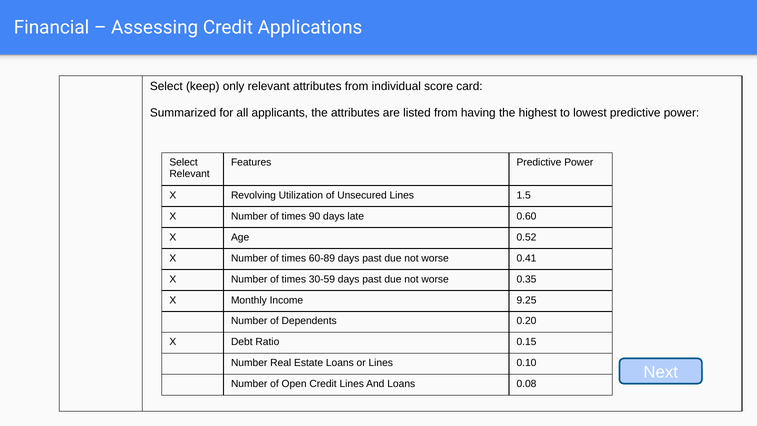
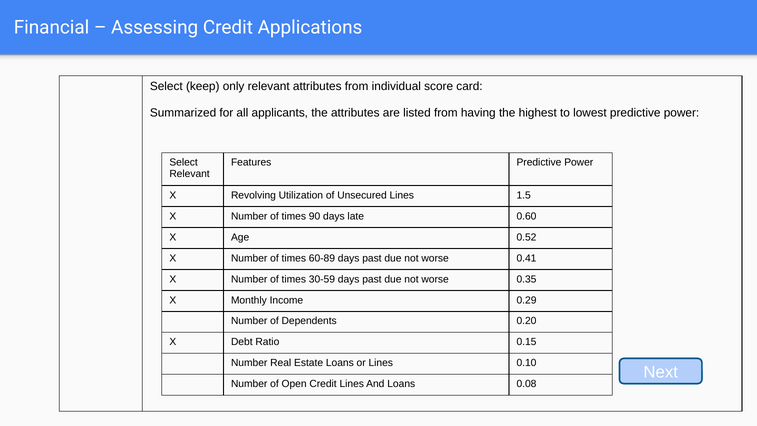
9.25: 9.25 -> 0.29 (526, 300)
